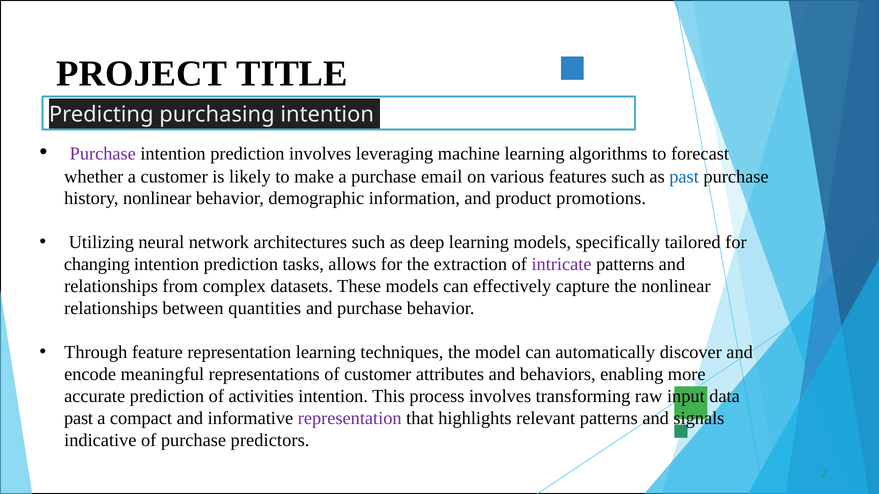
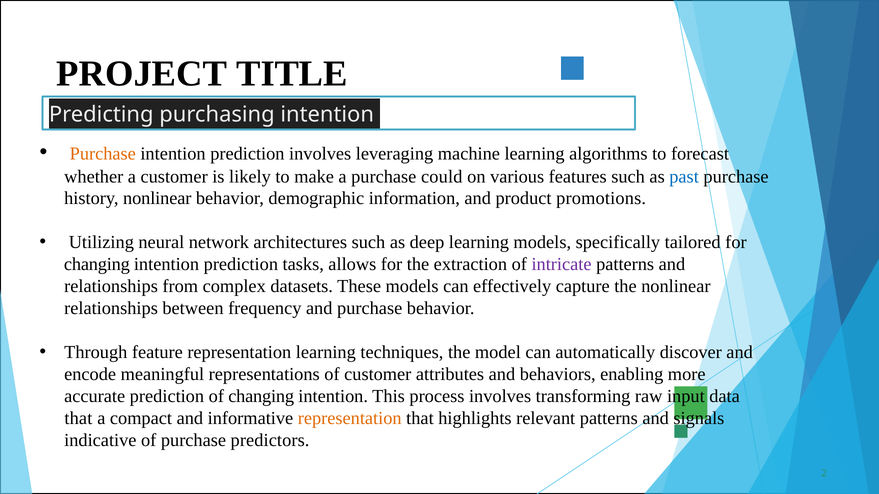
Purchase colour: purple -> orange (103, 154)
email: email -> could (442, 177)
quantities: quantities -> frequency (265, 309)
of activities: activities -> changing (261, 396)
past: past -> that (78, 418)
representation colour: purple -> orange (350, 418)
